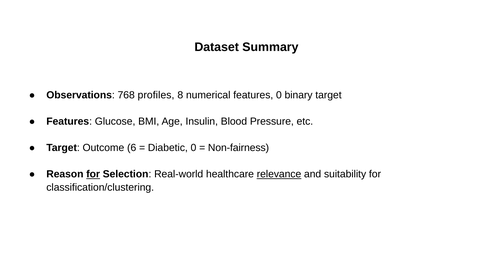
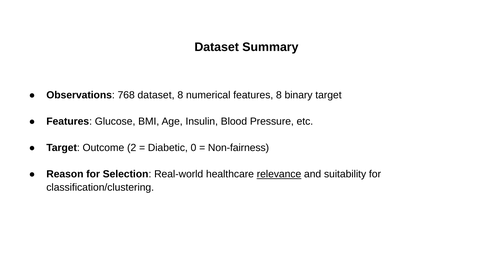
768 profiles: profiles -> dataset (156, 95)
features 0: 0 -> 8 (279, 95)
6: 6 -> 2 (132, 147)
for underline: present -> none (93, 174)
